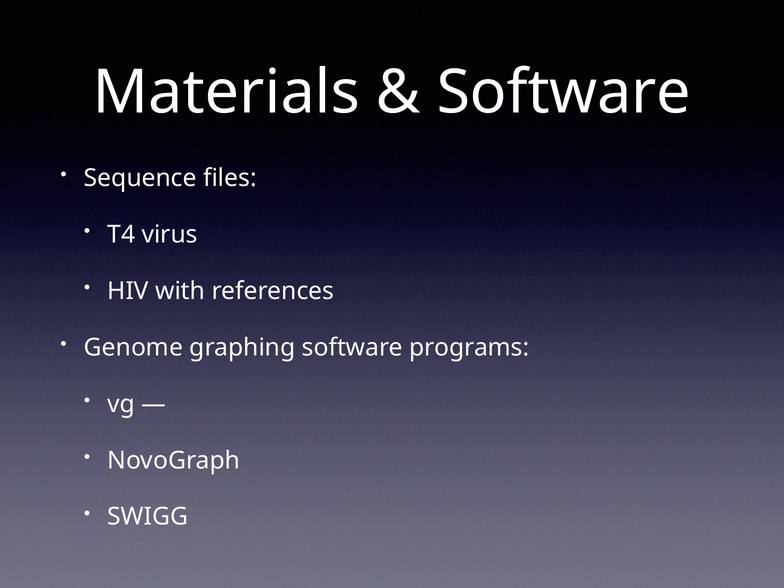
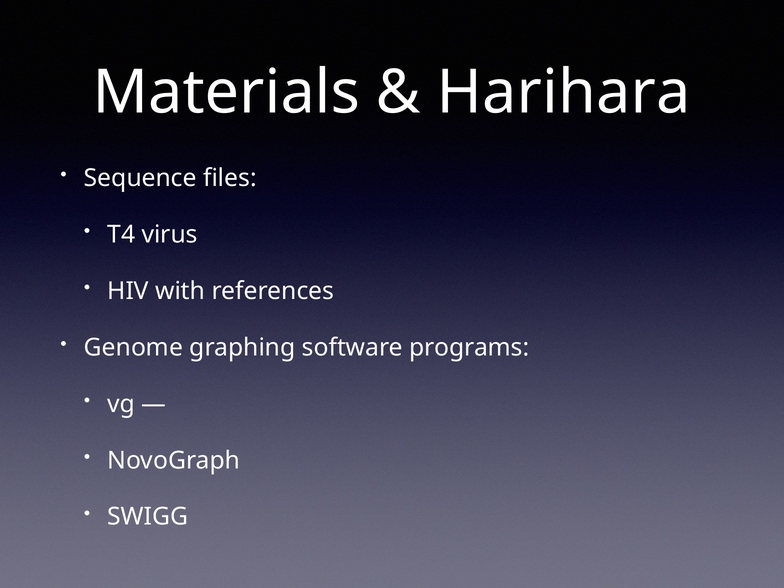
Software: Software -> Harihara (564, 93)
